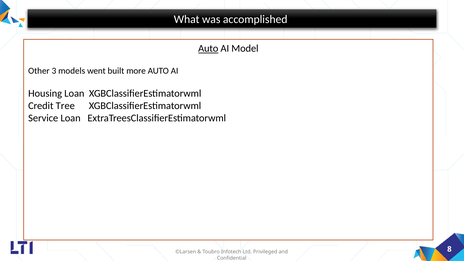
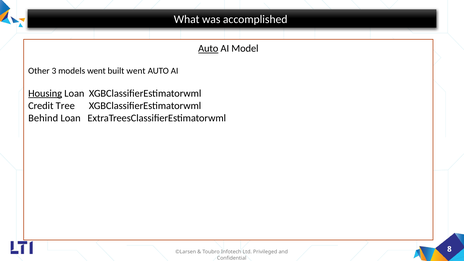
built more: more -> went (136, 71)
Housing underline: none -> present (45, 93)
Service: Service -> Behind (43, 118)
